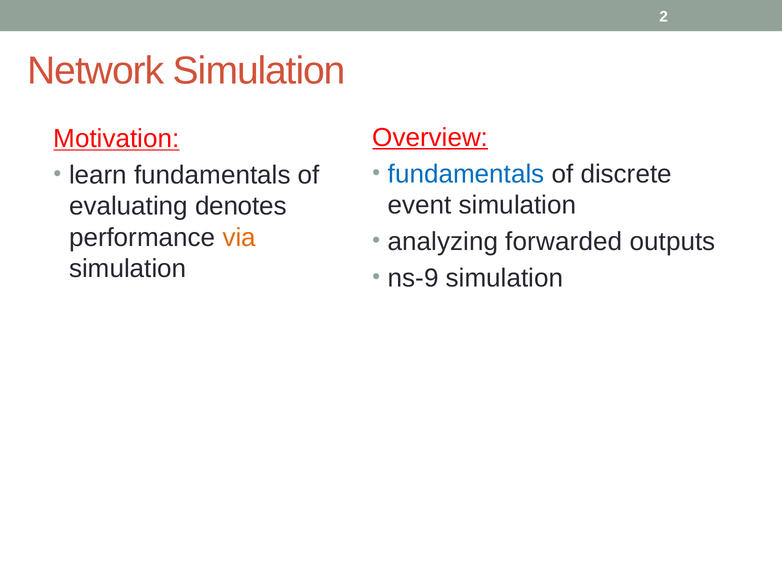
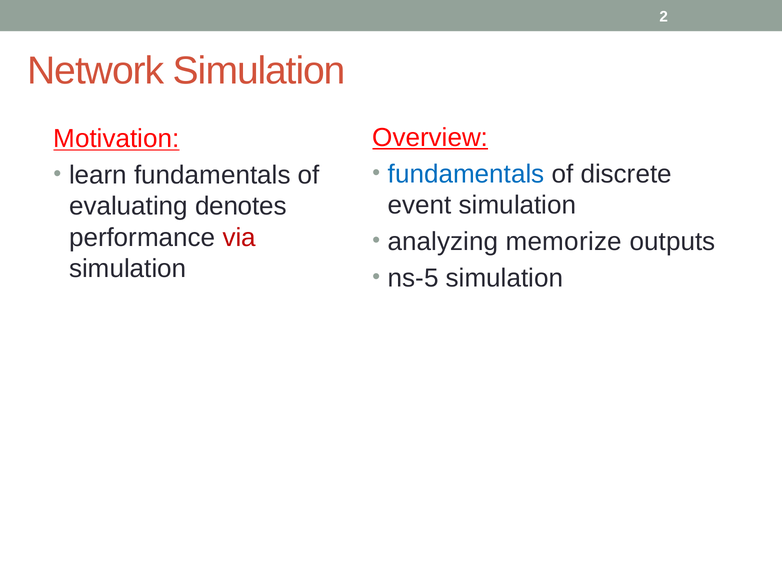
via colour: orange -> red (239, 238)
forwarded: forwarded -> memorize (564, 242)
ns-9: ns-9 -> ns-5 (413, 278)
